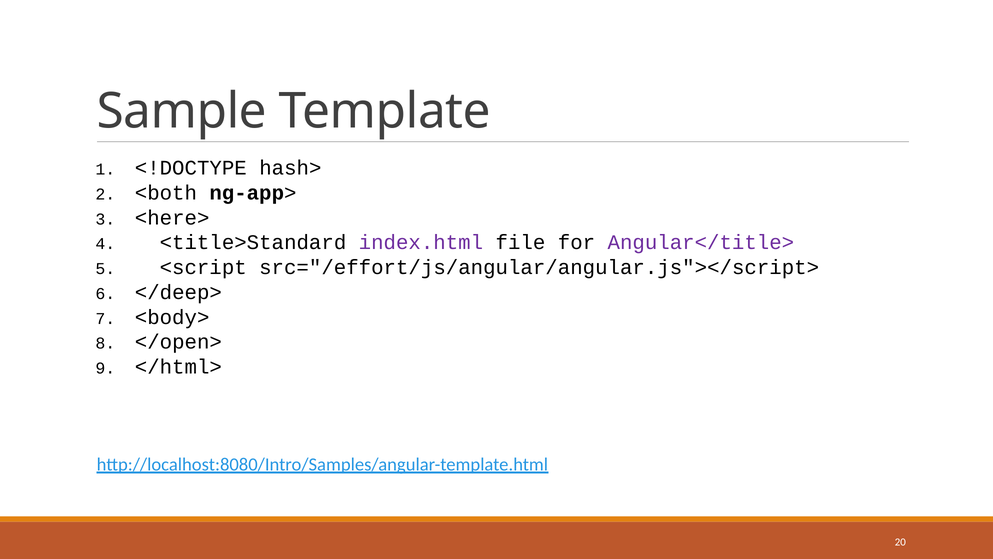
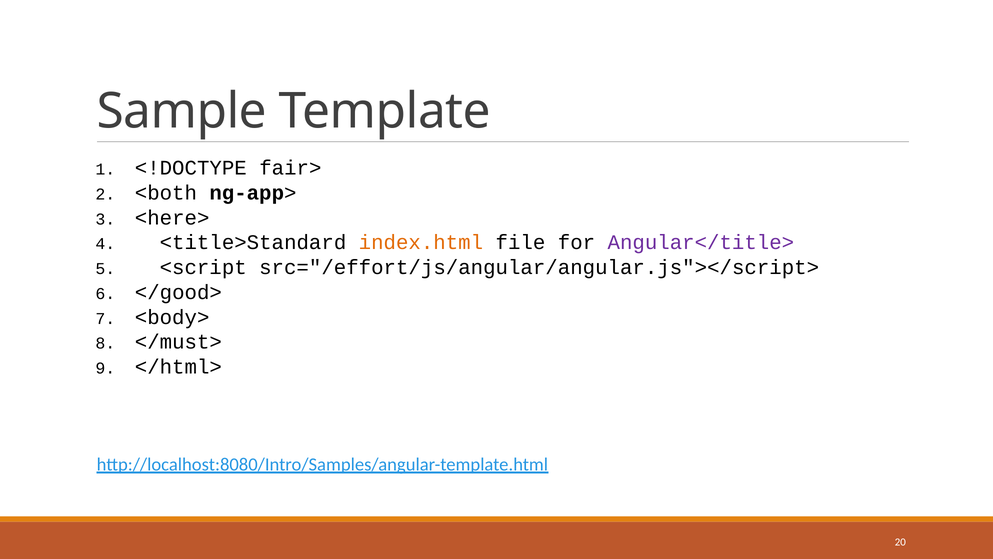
hash>: hash> -> fair> (290, 168)
index.html colour: purple -> orange (421, 242)
</deep>: </deep> -> </good> (178, 292)
</open>: </open> -> </must> (178, 342)
